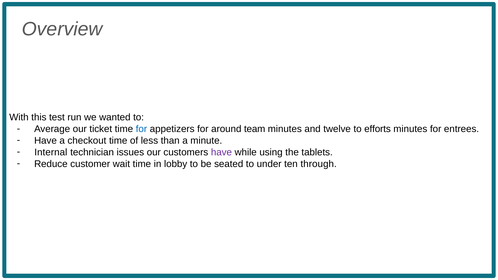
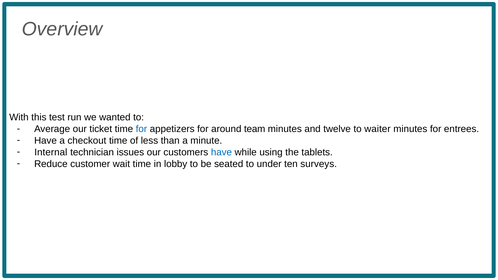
efforts: efforts -> waiter (377, 129)
have colour: purple -> blue (221, 152)
through: through -> surveys (319, 164)
